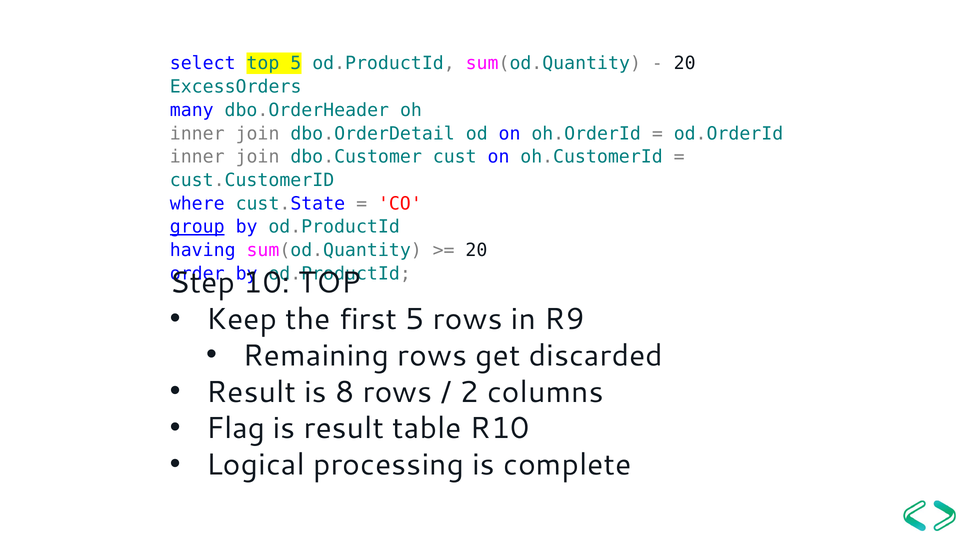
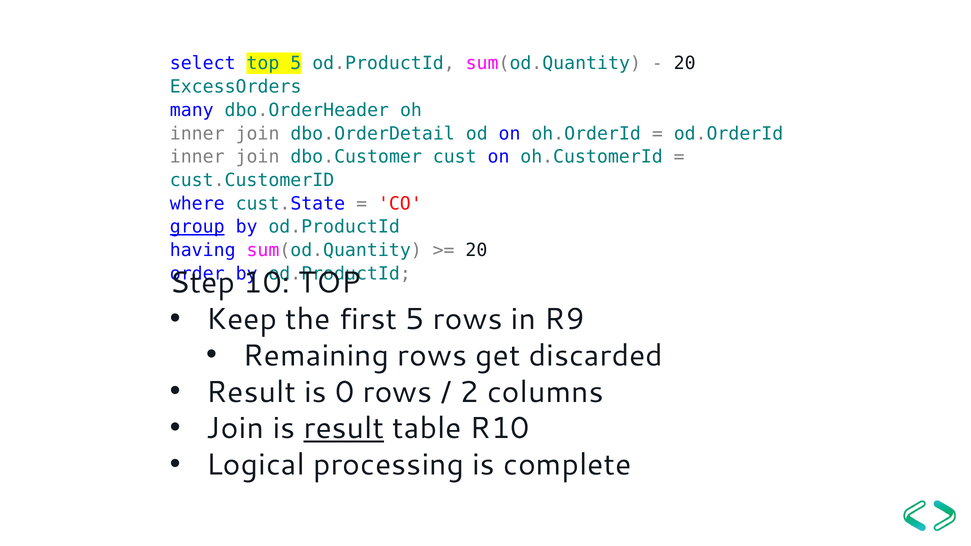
8: 8 -> 0 (345, 392)
Flag: Flag -> Join (235, 429)
result underline: none -> present (344, 429)
